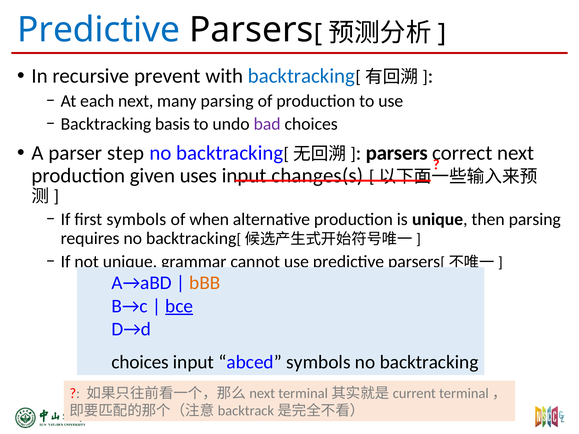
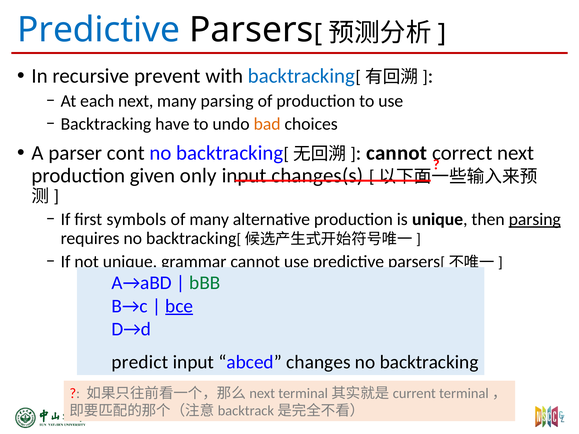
basis: basis -> have (172, 124)
bad colour: purple -> orange (267, 124)
step: step -> cont (126, 153)
parsers: parsers -> cannot (397, 153)
uses: uses -> only (198, 176)
of when: when -> many (209, 220)
parsing underline: none -> present (535, 220)
bBB colour: orange -> green (205, 283)
choices: choices -> predict (140, 362)
abced symbols: symbols -> changes (318, 362)
